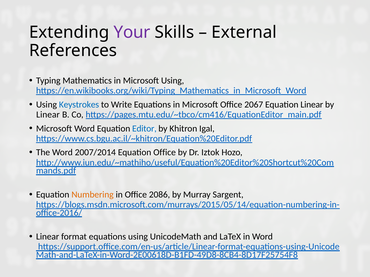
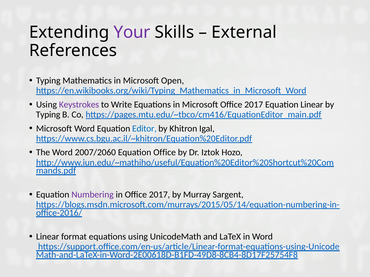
Microsoft Using: Using -> Open (173, 81)
Keystrokes colour: blue -> purple (79, 105)
Microsoft Office 2067: 2067 -> 2017 (254, 105)
Linear: Linear -> Typing (48, 115)
2007/2014: 2007/2014 -> 2007/2060 (95, 153)
Numbering colour: orange -> purple (93, 195)
in Office 2086: 2086 -> 2017 (159, 195)
